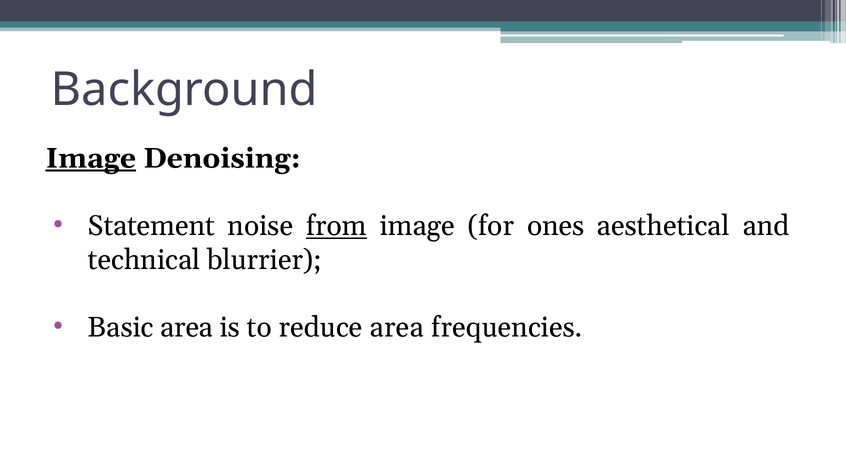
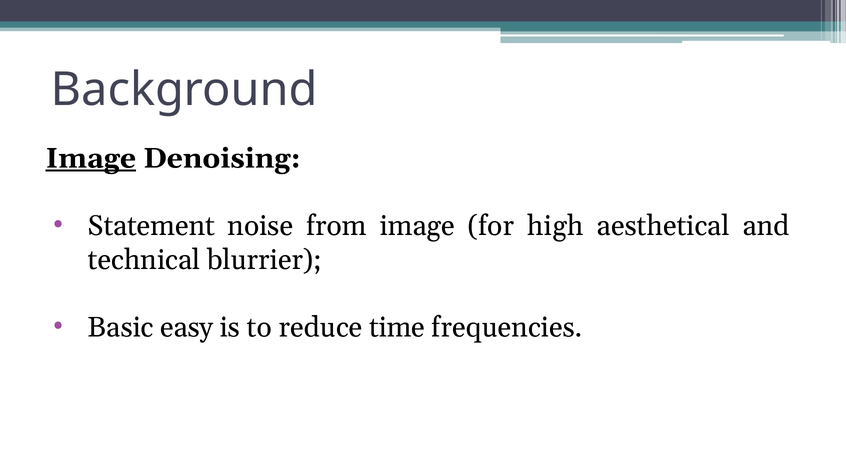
from underline: present -> none (336, 226)
ones: ones -> high (555, 226)
Basic area: area -> easy (187, 327)
reduce area: area -> time (397, 327)
